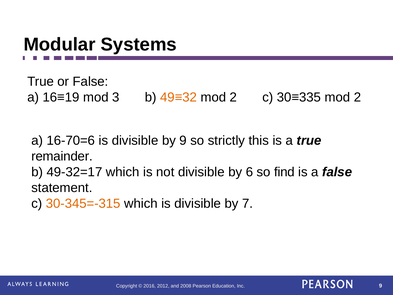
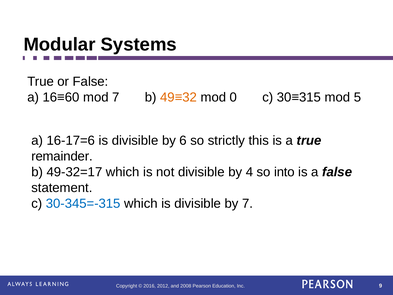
16≡19: 16≡19 -> 16≡60 (61, 97)
mod 3: 3 -> 7 (116, 97)
2: 2 -> 0 (233, 97)
30≡335: 30≡335 -> 30≡315 (299, 97)
2: 2 -> 5 (357, 97)
16-70=6: 16-70=6 -> 16-17=6 (71, 140)
by 9: 9 -> 6 (183, 140)
6: 6 -> 4 (249, 172)
find: find -> into (284, 172)
30-345=-315 colour: orange -> blue (83, 203)
